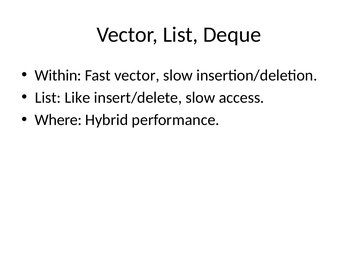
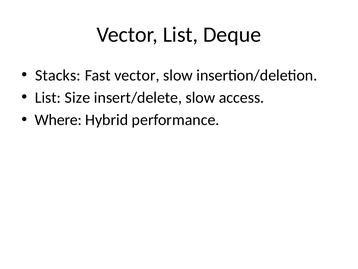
Within: Within -> Stacks (58, 75)
Like: Like -> Size (77, 97)
